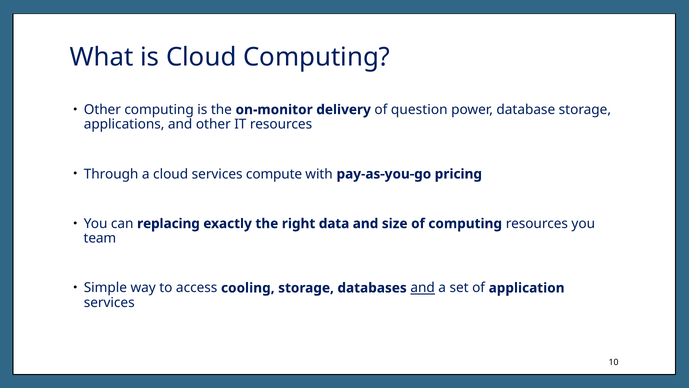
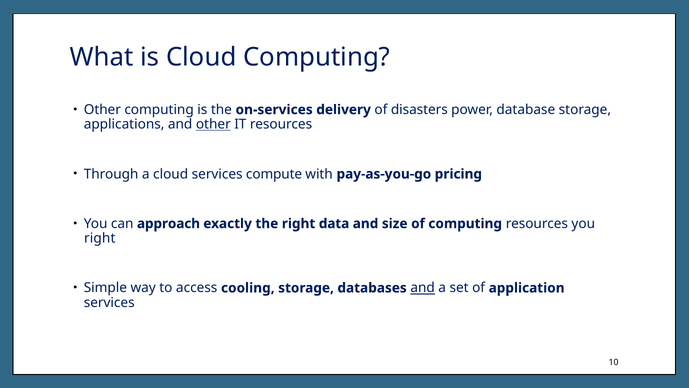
on-monitor: on-monitor -> on-services (274, 110)
question: question -> disasters (419, 110)
other underline: none -> present (213, 124)
replacing: replacing -> approach (168, 223)
team: team -> right (100, 238)
